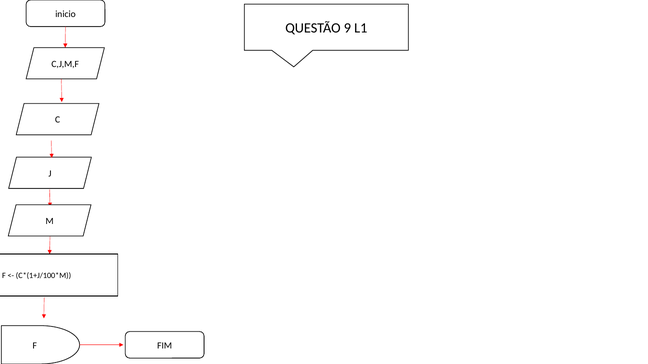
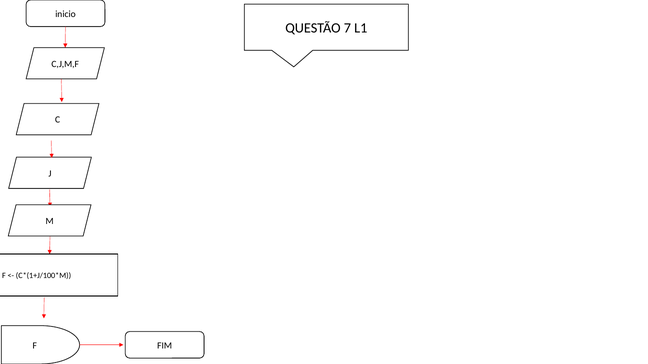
9: 9 -> 7 (347, 28)
